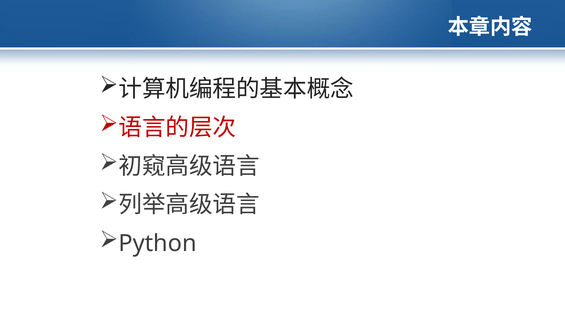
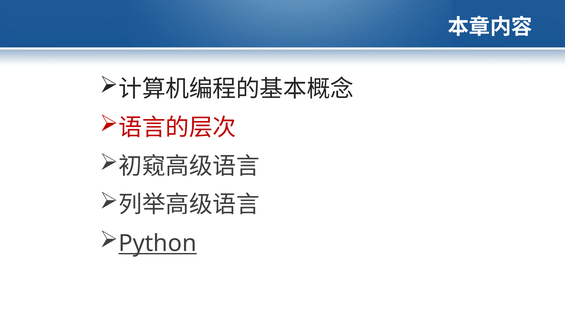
Python underline: none -> present (158, 243)
